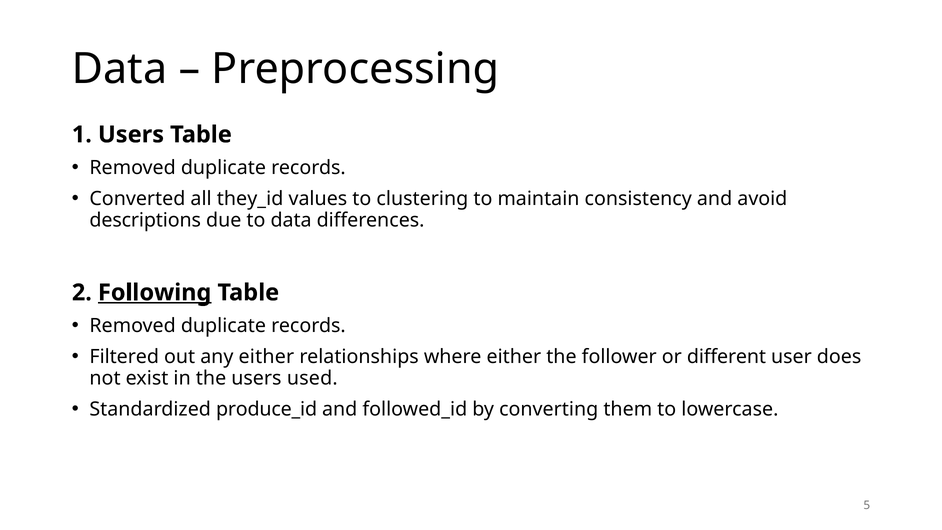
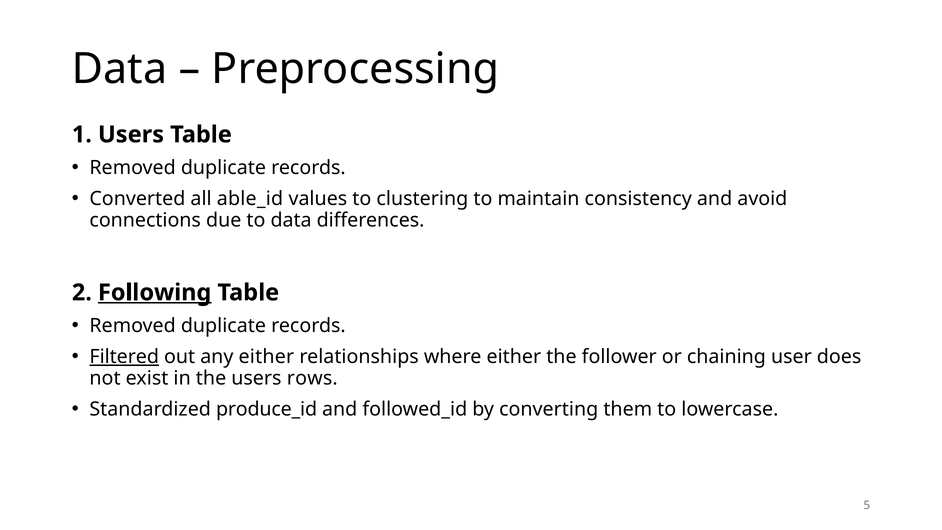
they_id: they_id -> able_id (250, 199)
descriptions: descriptions -> connections (145, 220)
Filtered underline: none -> present (124, 357)
different: different -> chaining (726, 357)
used: used -> rows (312, 378)
